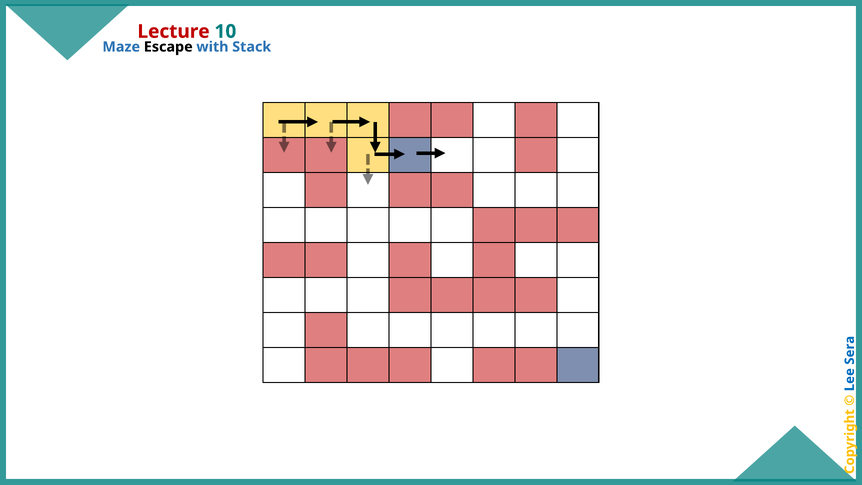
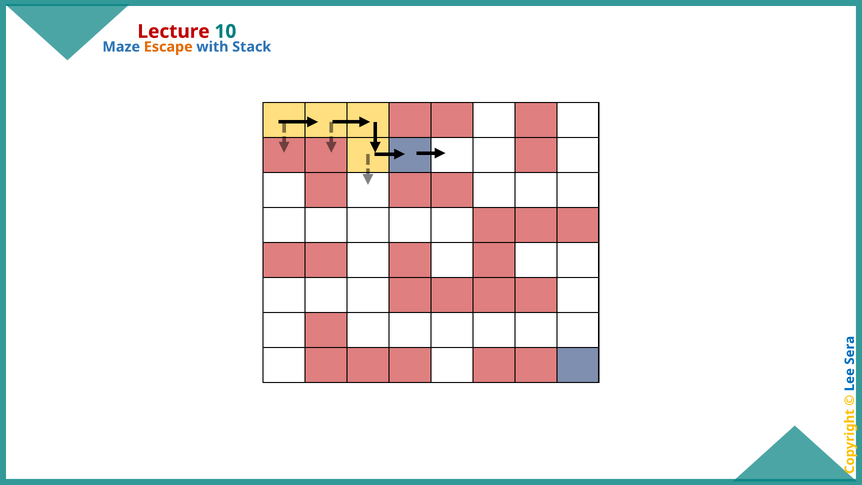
Escape colour: black -> orange (168, 47)
